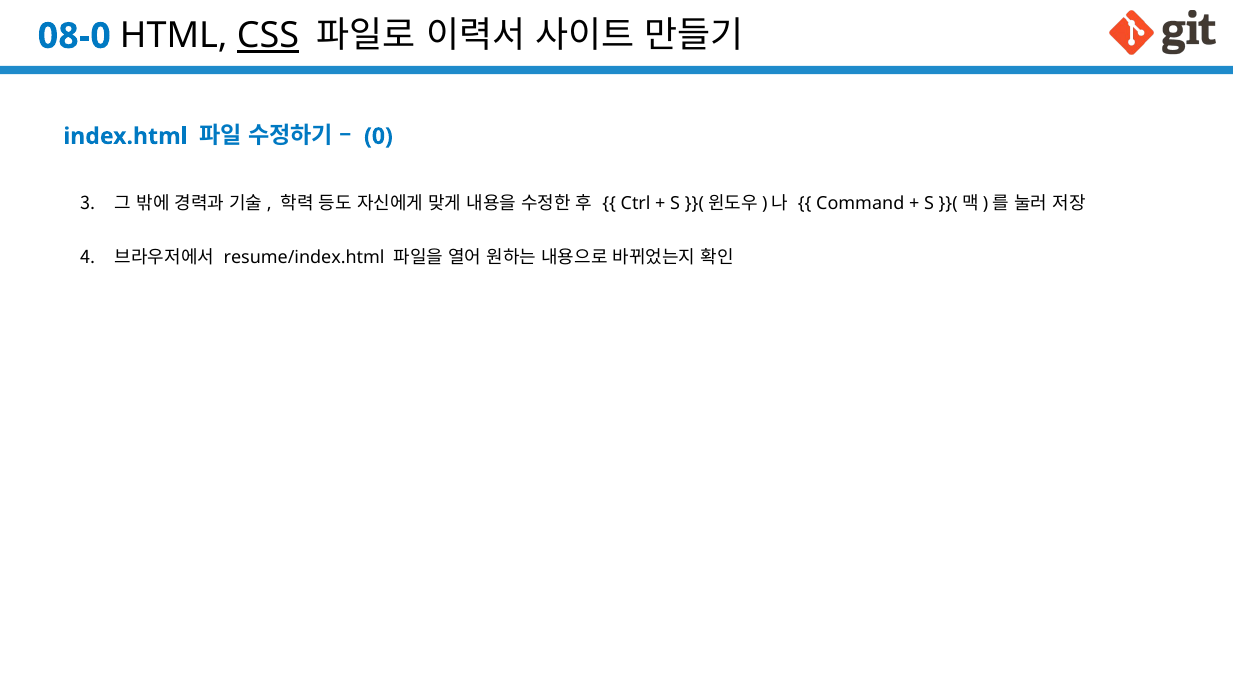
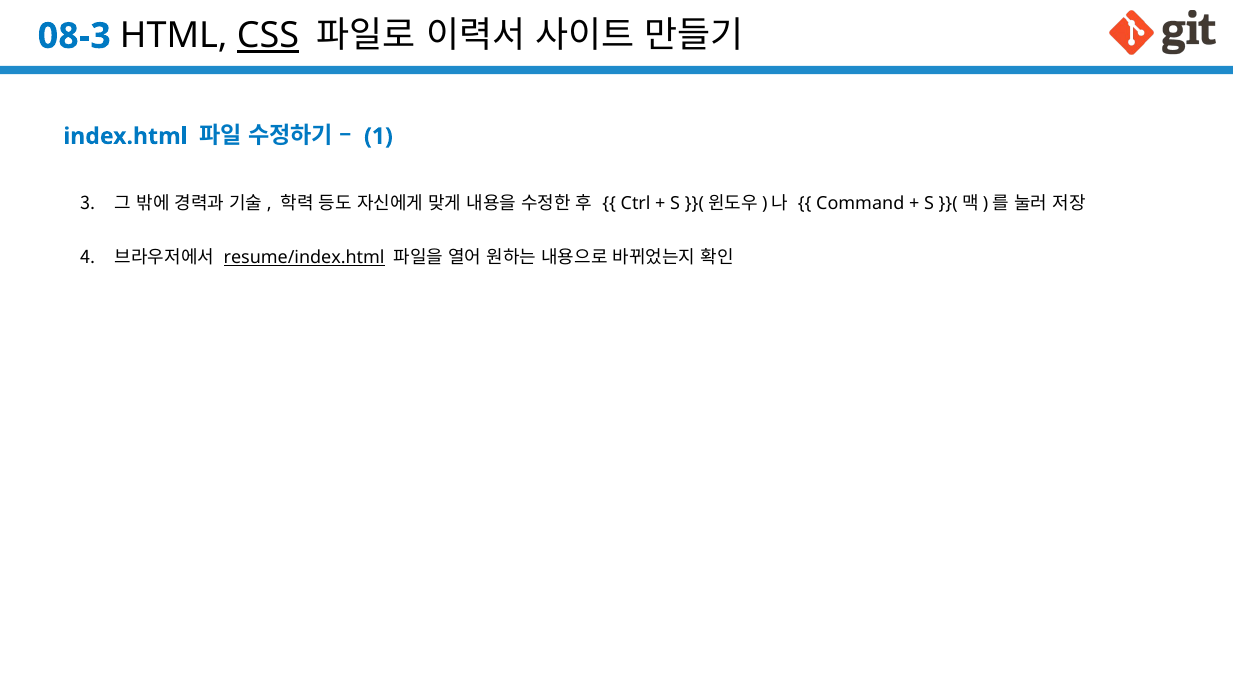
08-0: 08-0 -> 08-3 (74, 36)
0: 0 -> 1 (378, 136)
resume/index.html underline: none -> present (304, 258)
